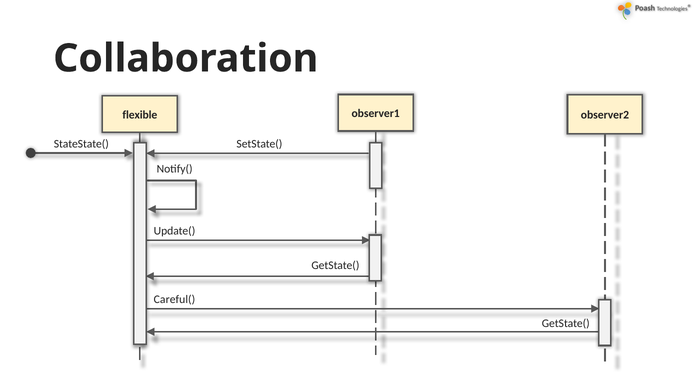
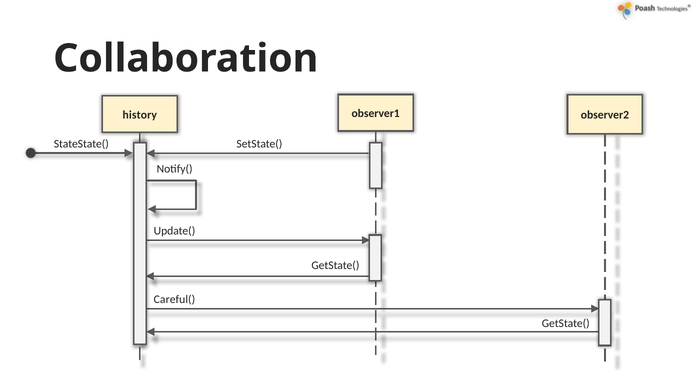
flexible: flexible -> history (140, 115)
